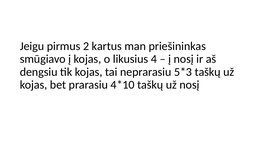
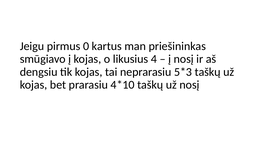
2: 2 -> 0 (86, 46)
